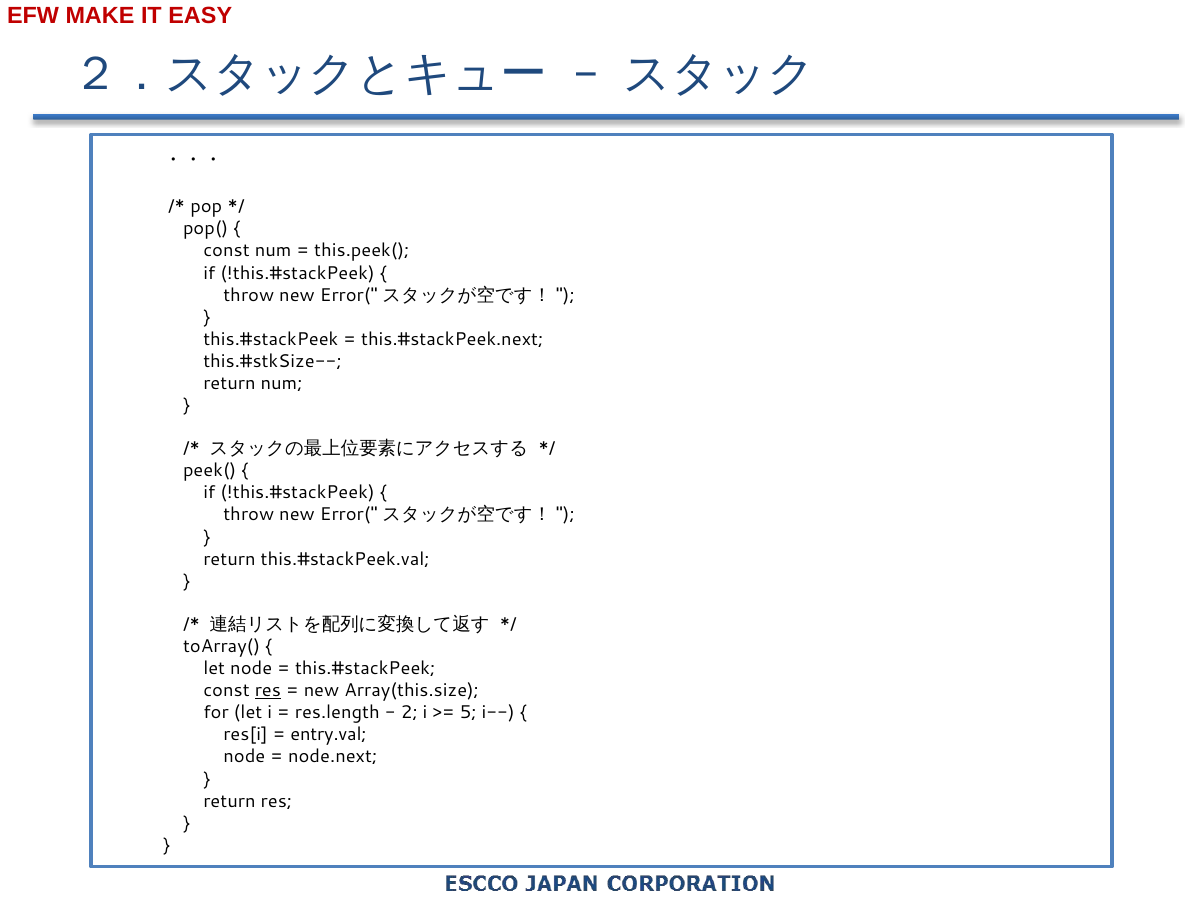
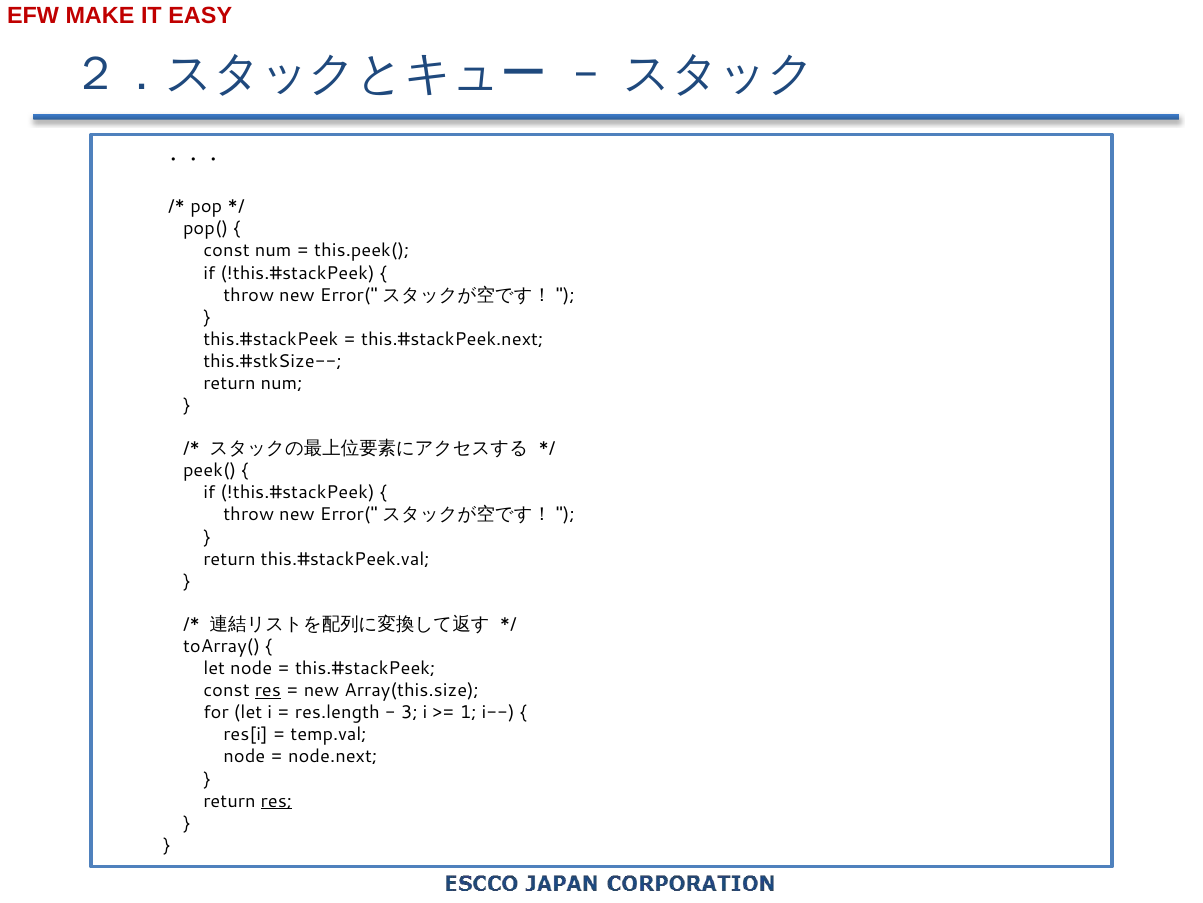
2: 2 -> 3 (409, 712)
5: 5 -> 1 (468, 712)
entry.val: entry.val -> temp.val (328, 734)
res underline: none -> present (276, 800)
